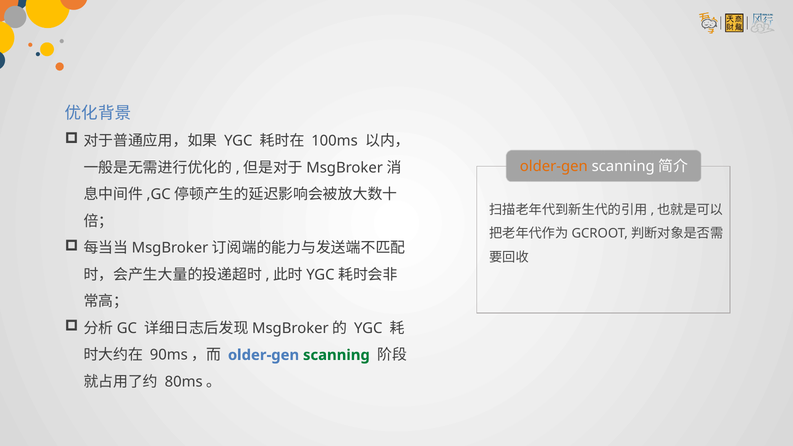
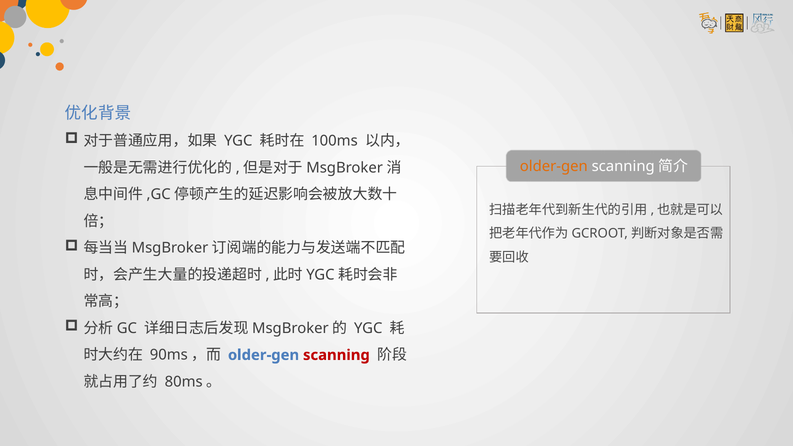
scanning colour: green -> red (336, 355)
